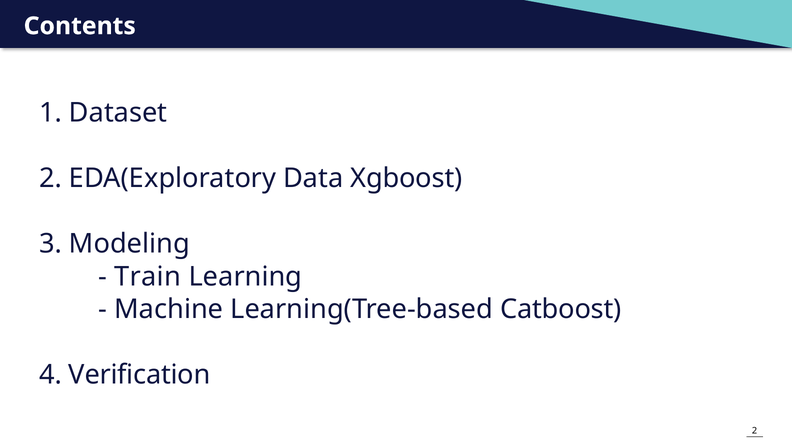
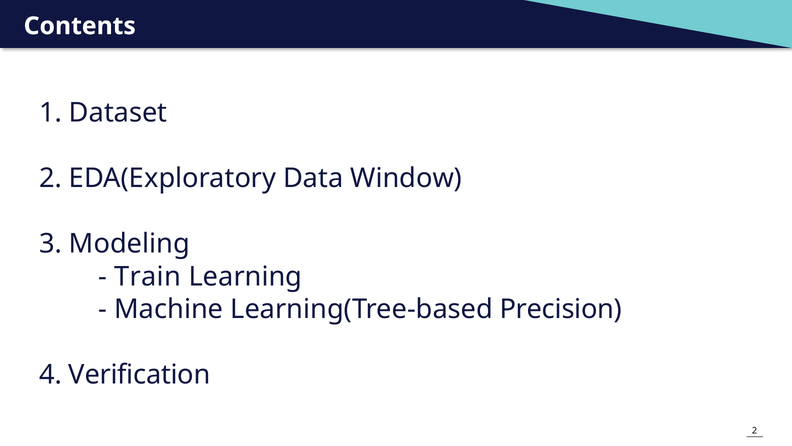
Xgboost: Xgboost -> Window (406, 178)
Catboost: Catboost -> Precision (561, 309)
